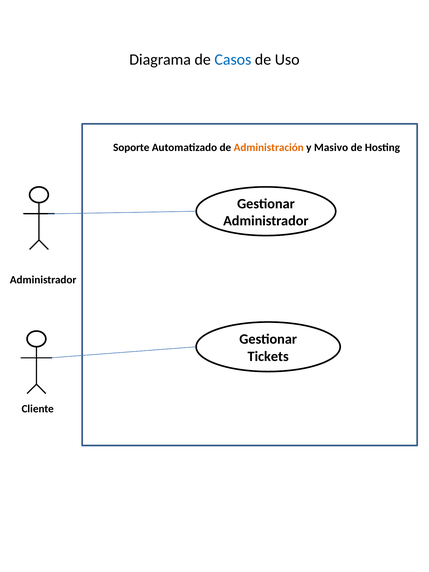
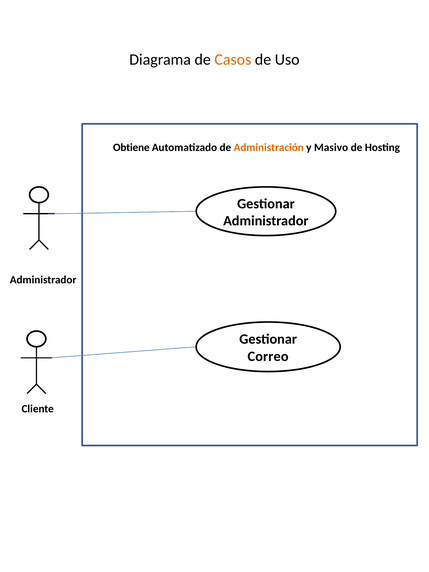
Casos colour: blue -> orange (233, 60)
Soporte: Soporte -> Obtiene (131, 148)
Tickets: Tickets -> Correo (268, 356)
